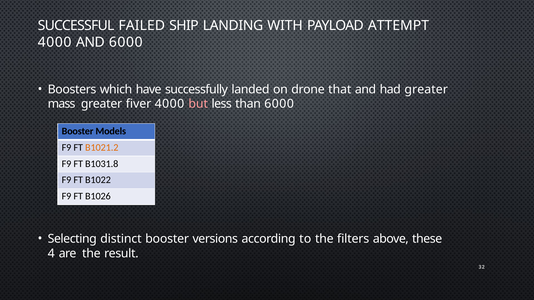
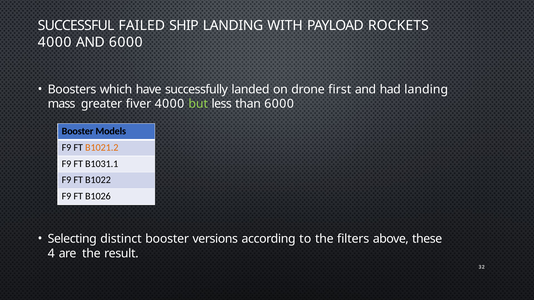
ATTEMPT: ATTEMPT -> ROCKETS (398, 26)
that: that -> first (340, 89)
had greater: greater -> landing (426, 89)
but colour: pink -> light green (198, 104)
B1031.8: B1031.8 -> B1031.1 (102, 164)
